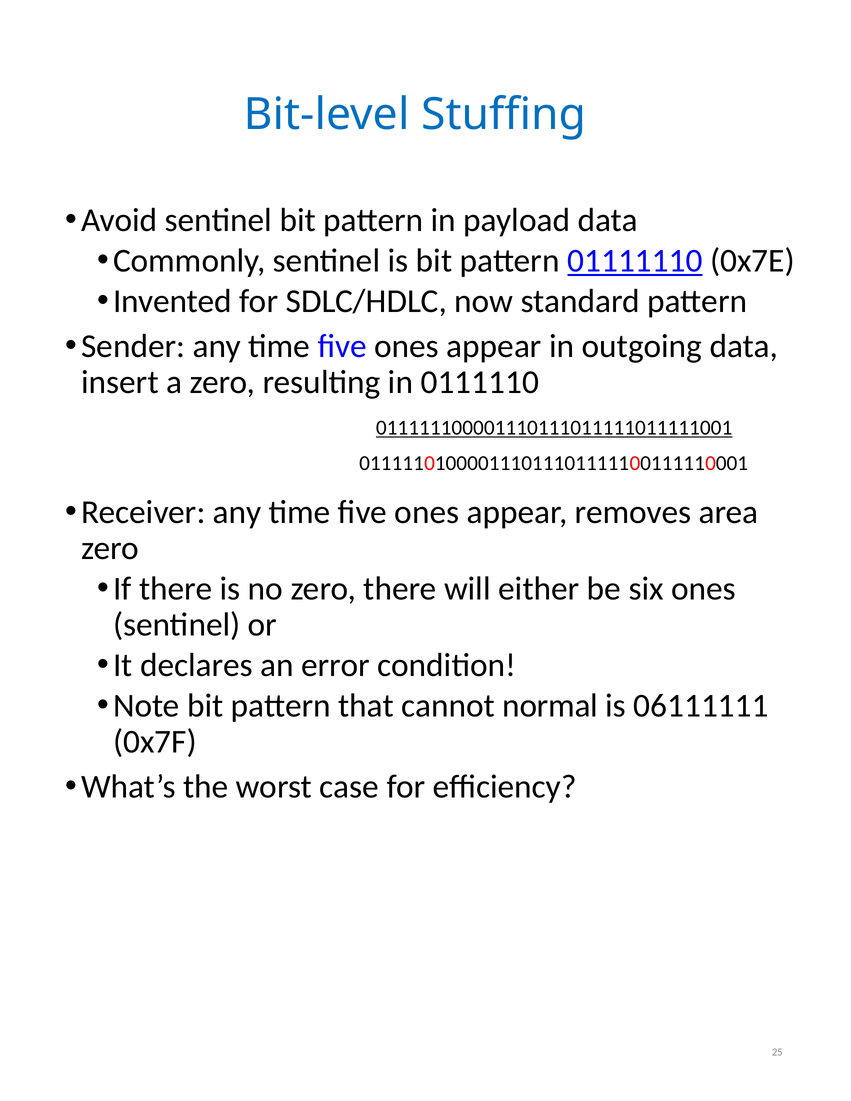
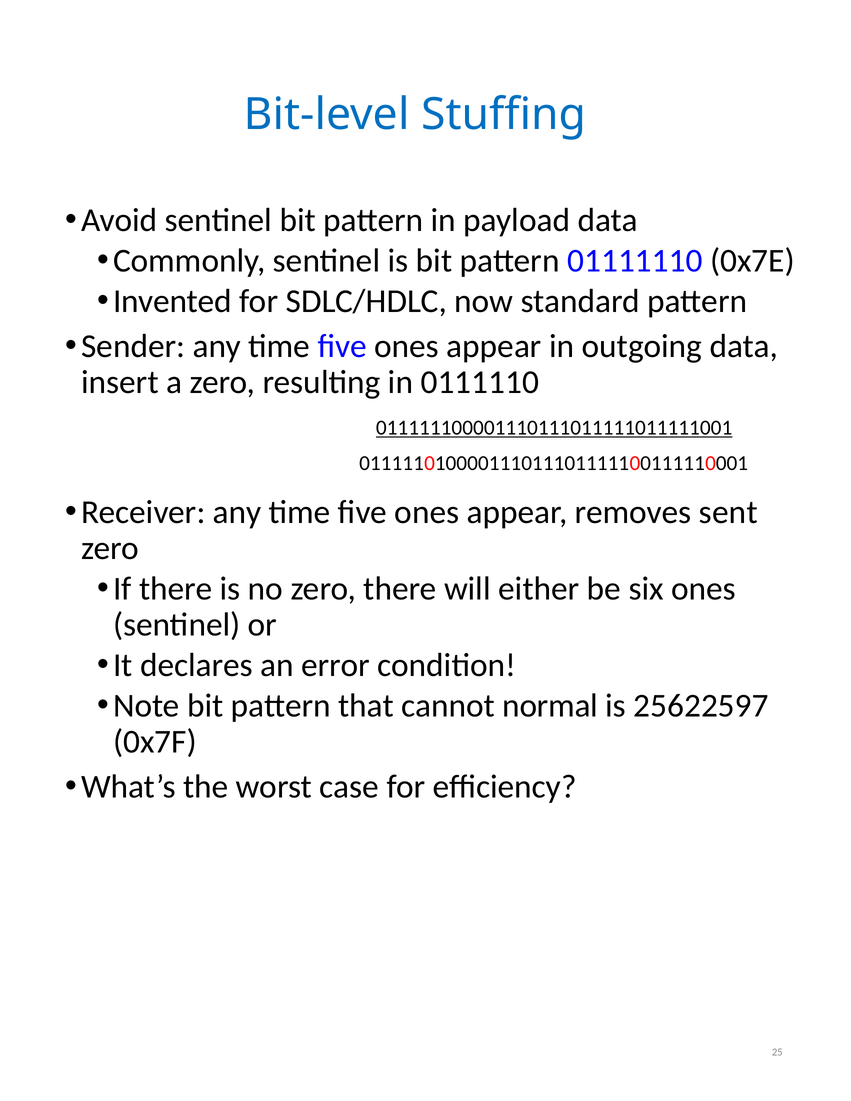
01111110 underline: present -> none (635, 261)
area: area -> sent (728, 512)
06111111: 06111111 -> 25622597 (701, 706)
